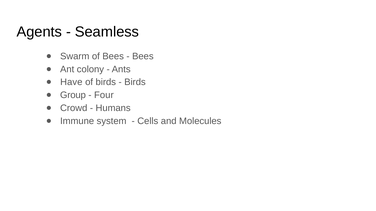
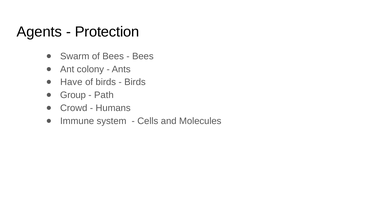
Seamless: Seamless -> Protection (107, 32)
Four: Four -> Path (104, 95)
